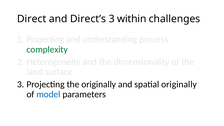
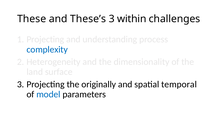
Direct: Direct -> These (32, 19)
Direct’s: Direct’s -> These’s (88, 19)
complexity colour: green -> blue (47, 49)
spatial originally: originally -> temporal (179, 84)
